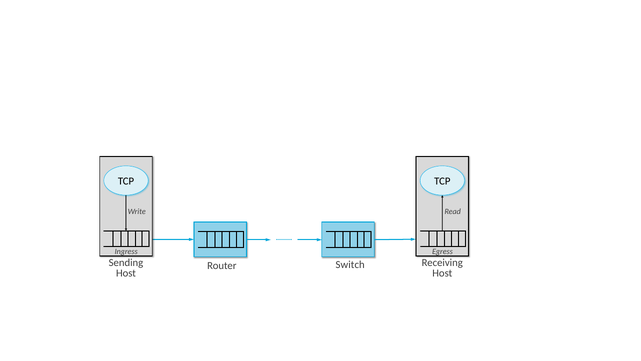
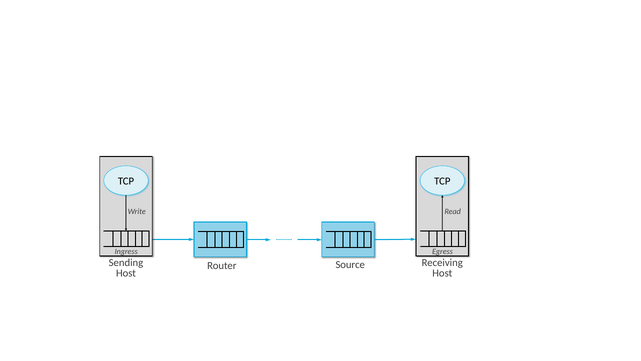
Switch: Switch -> Source (350, 265)
